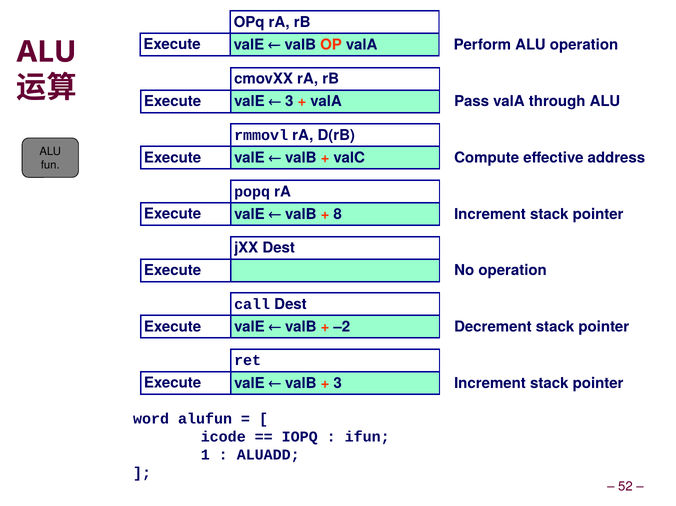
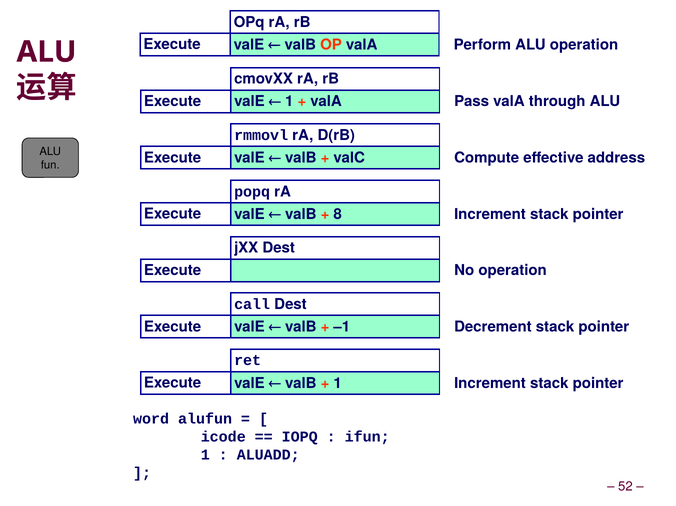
3: 3 -> 1 (289, 102)
–2: –2 -> –1 (342, 327)
3: 3 -> 1 (338, 384)
